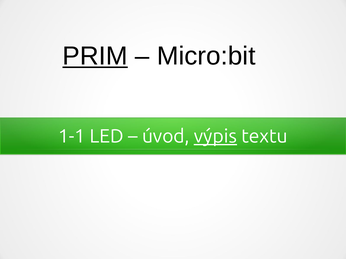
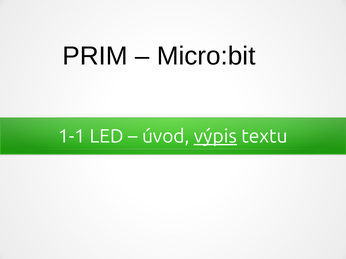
PRIM underline: present -> none (95, 56)
